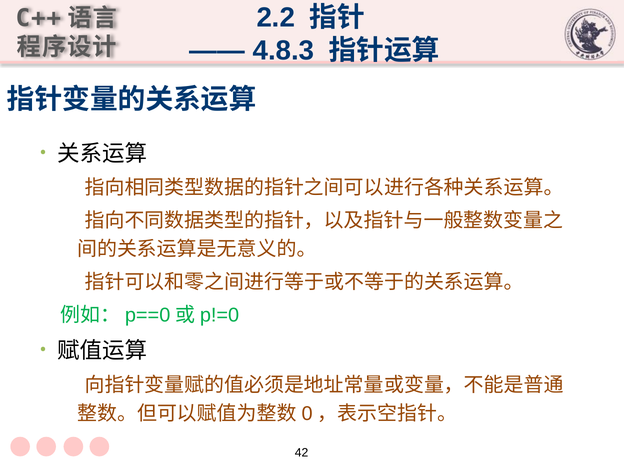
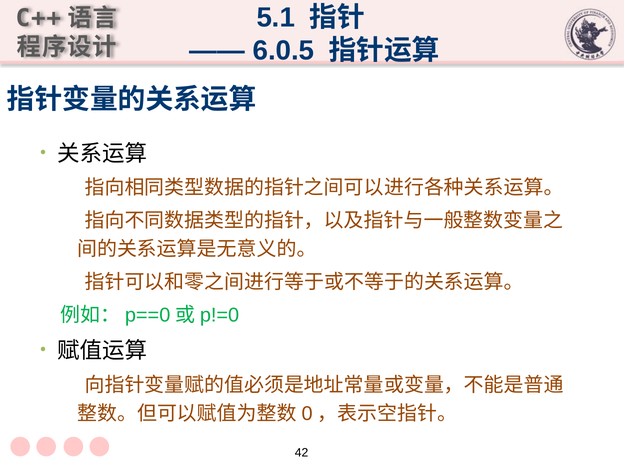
2.2: 2.2 -> 5.1 (276, 17)
4.8.3: 4.8.3 -> 6.0.5 (283, 51)
